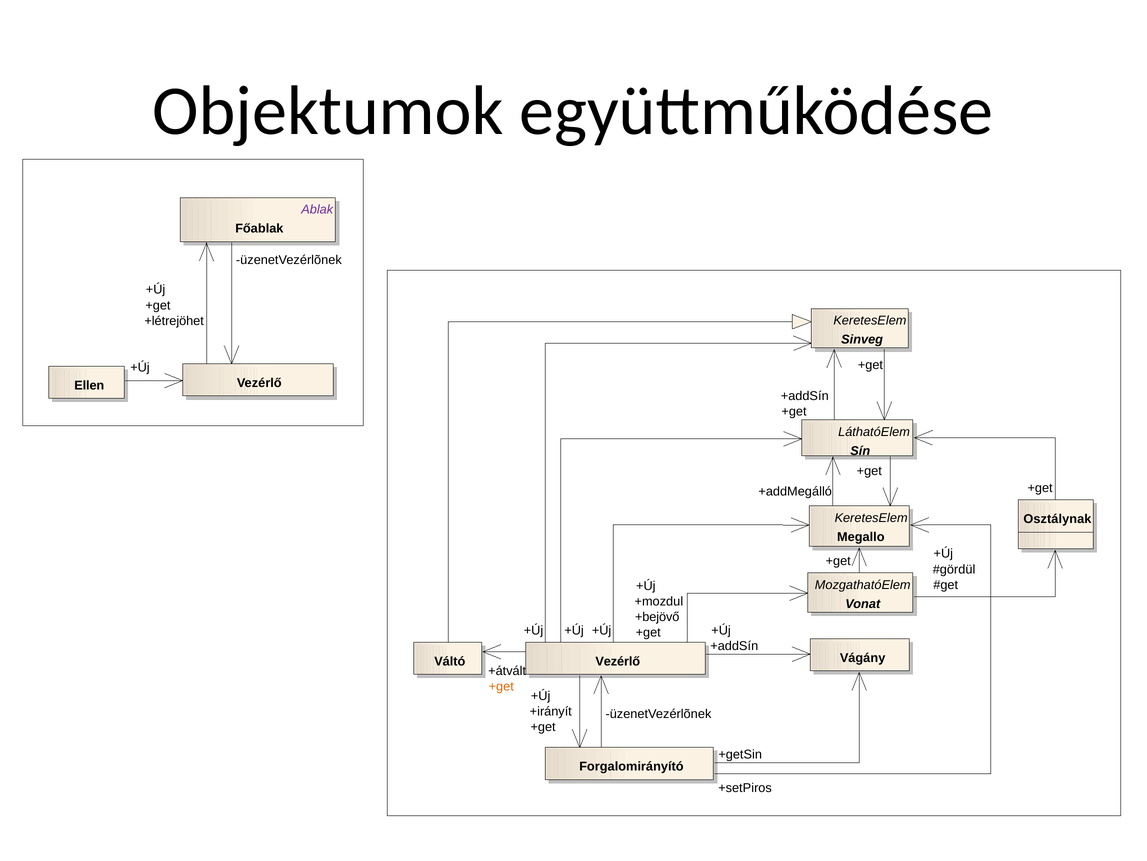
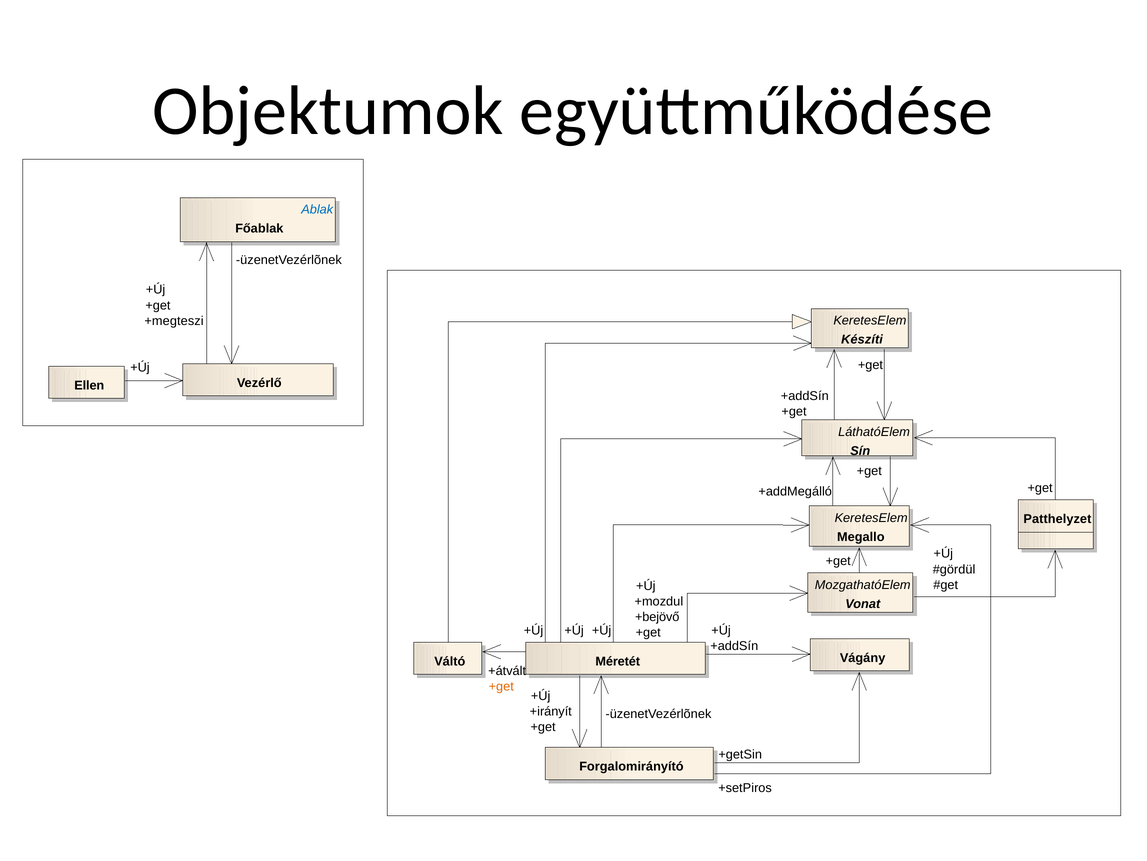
Ablak colour: purple -> blue (317, 209)
+létrejöhet: +létrejöhet -> +megteszi (174, 321)
Sinveg: Sinveg -> Készíti (862, 339)
Osztálynak: Osztálynak -> Patthelyzet (1057, 519)
Vezérlő: Vezérlő -> Méretét (618, 661)
